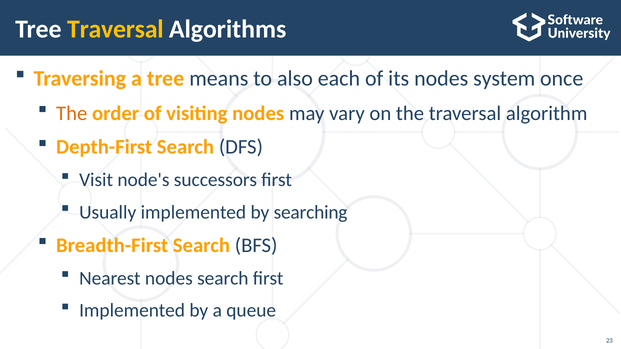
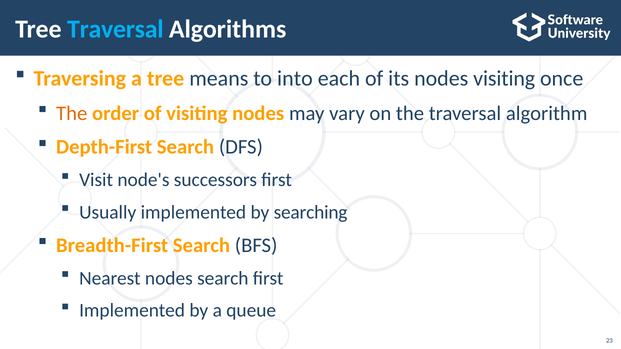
Traversal colour: yellow -> light blue (115, 29)
also: also -> into (295, 79)
nodes system: system -> visiting (504, 79)
